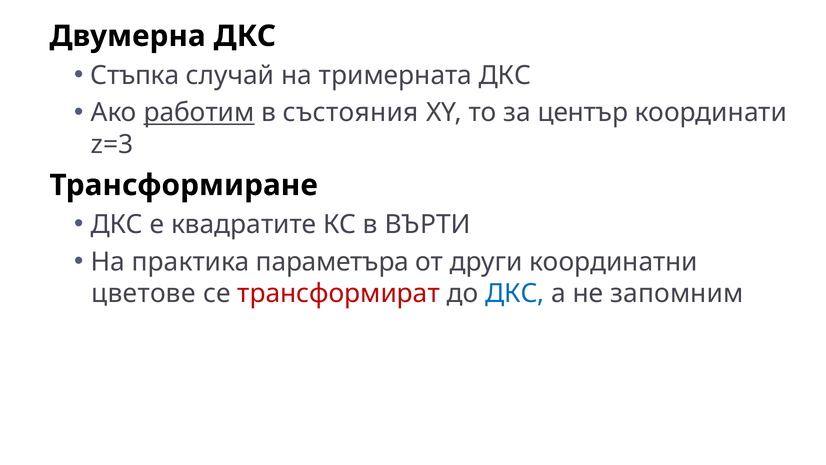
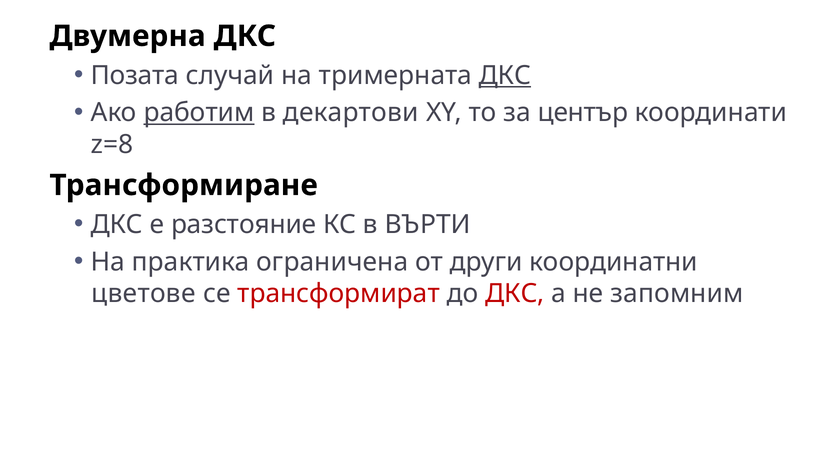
Стъпка: Стъпка -> Позата (135, 75)
ДКС underline: none -> present (505, 75)
състояния: състояния -> декартови (351, 113)
z=3: z=3 -> z=8 (112, 144)
квадратите: квадратите -> разстояние (244, 224)
параметъра: параметъра -> ограничена (332, 262)
ДКС colour: blue -> red (515, 293)
